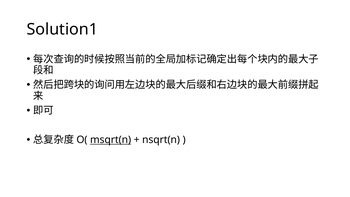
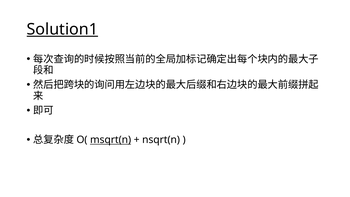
Solution1 underline: none -> present (62, 29)
